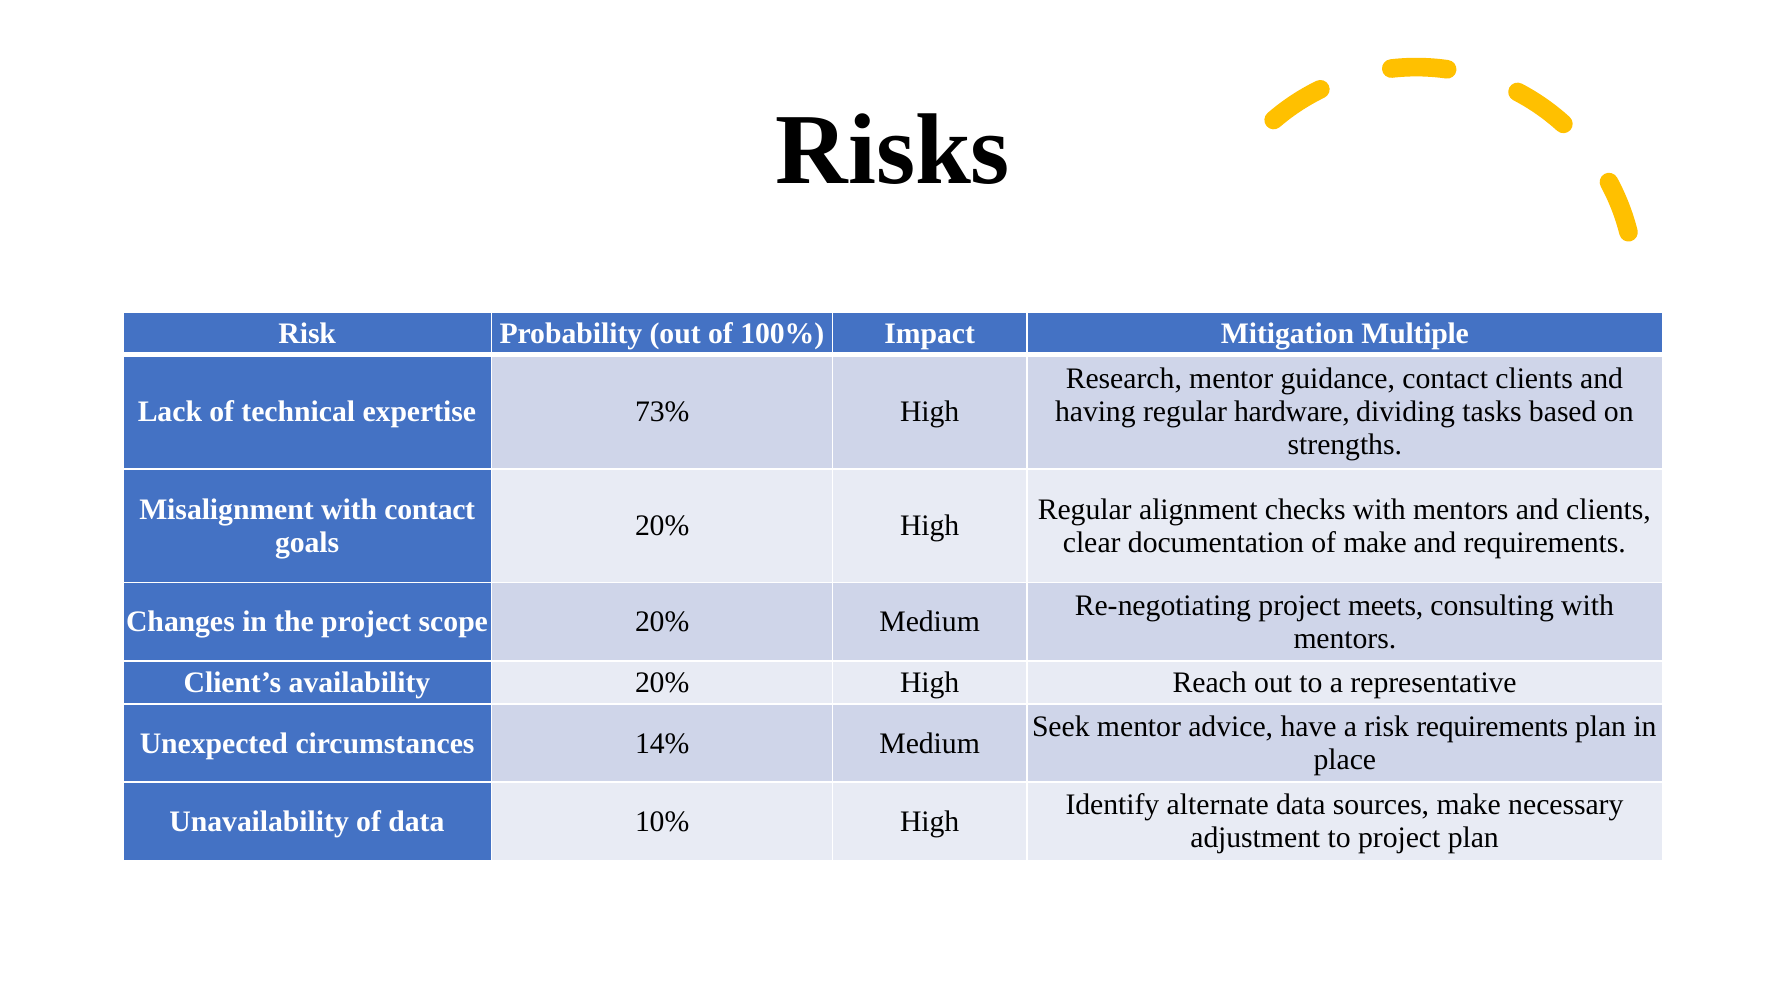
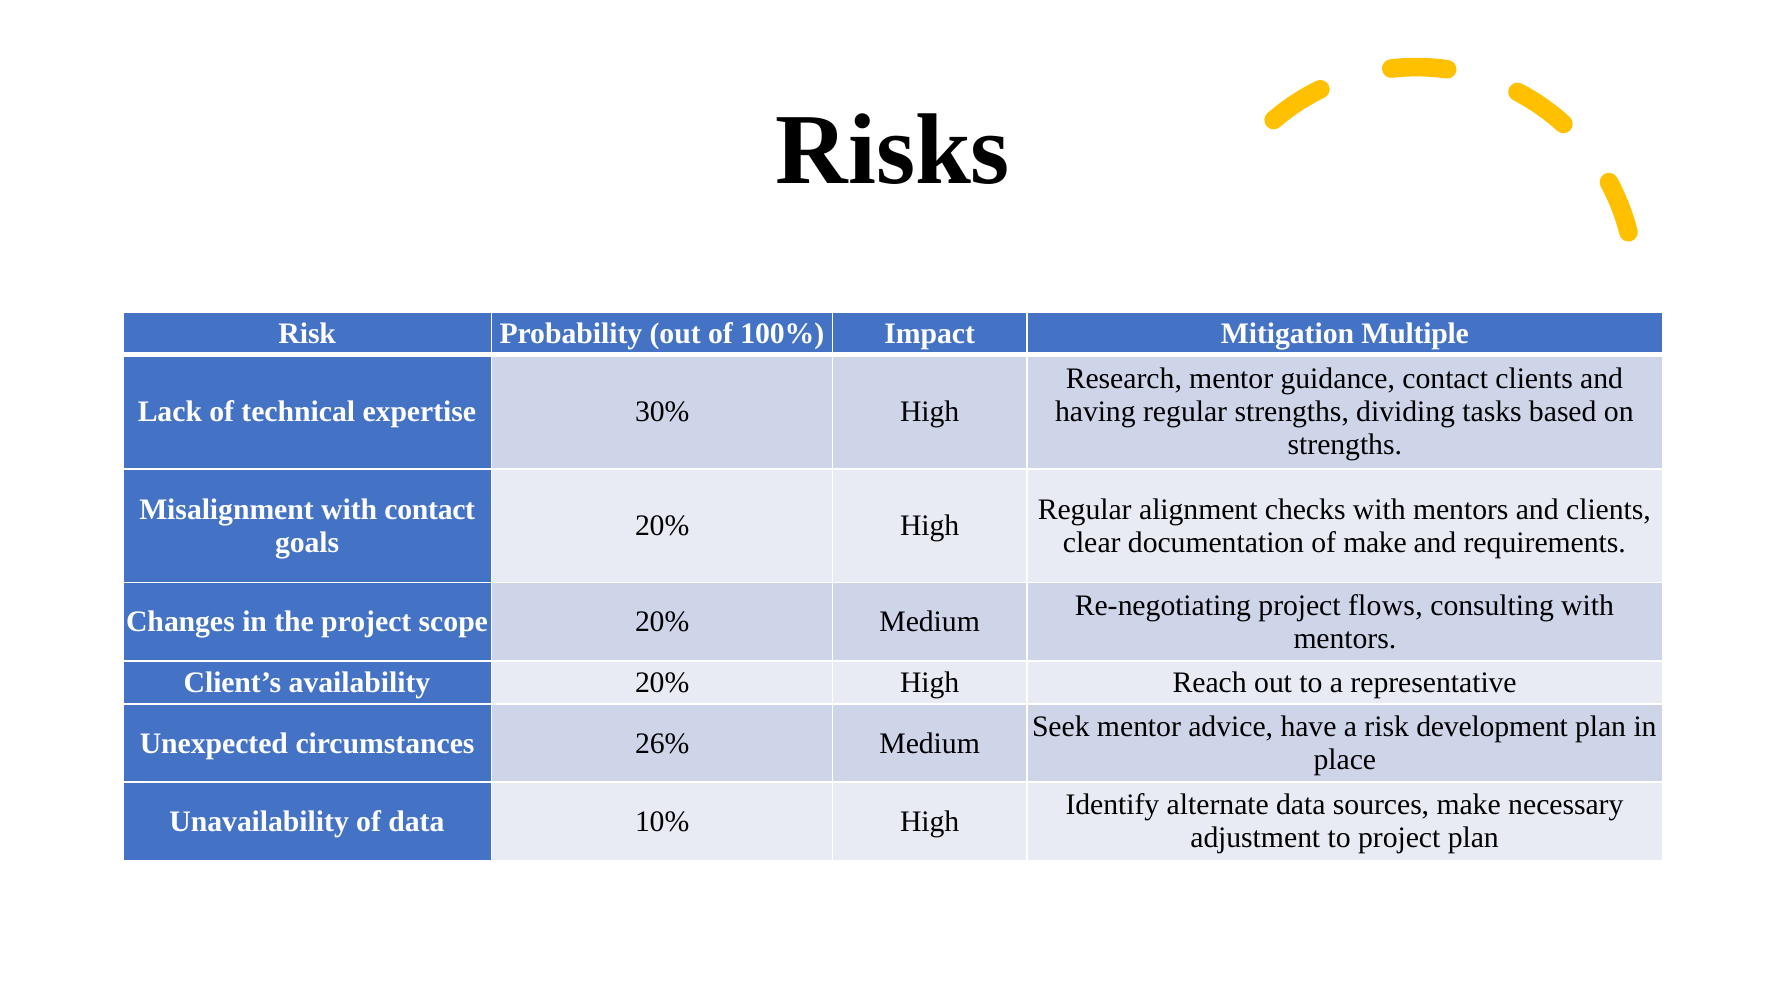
73%: 73% -> 30% (662, 412)
regular hardware: hardware -> strengths (1292, 412)
meets: meets -> flows (1385, 605)
risk requirements: requirements -> development (1492, 726)
14%: 14% -> 26% (662, 743)
